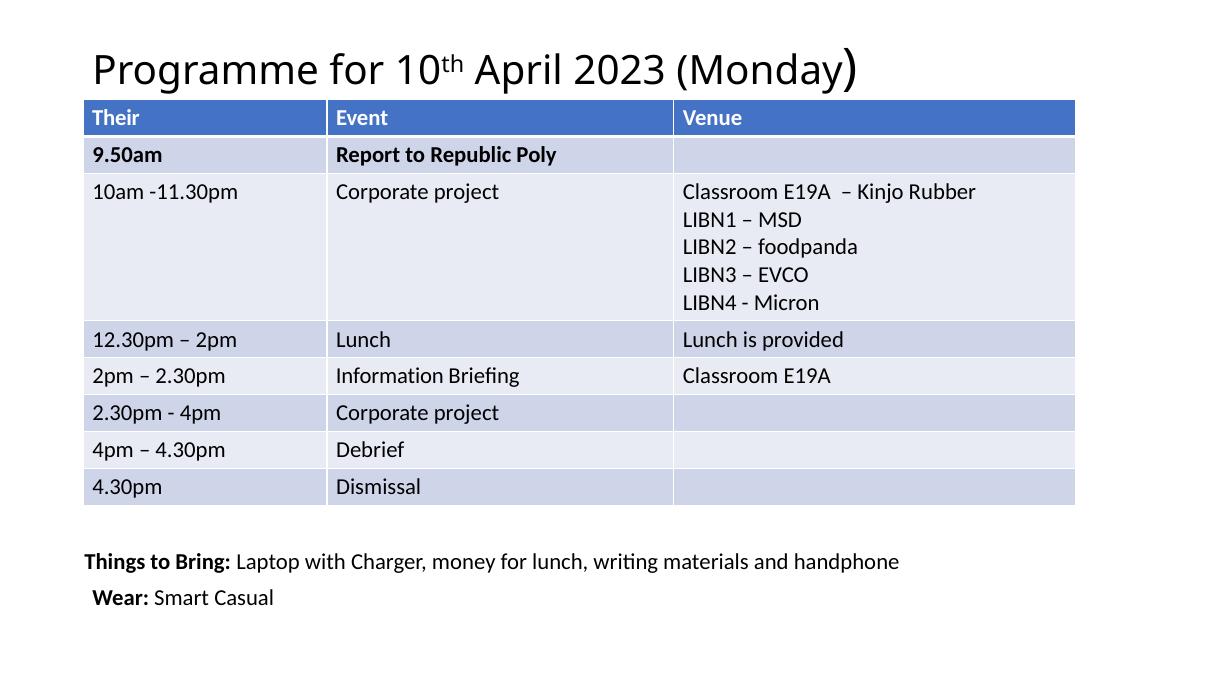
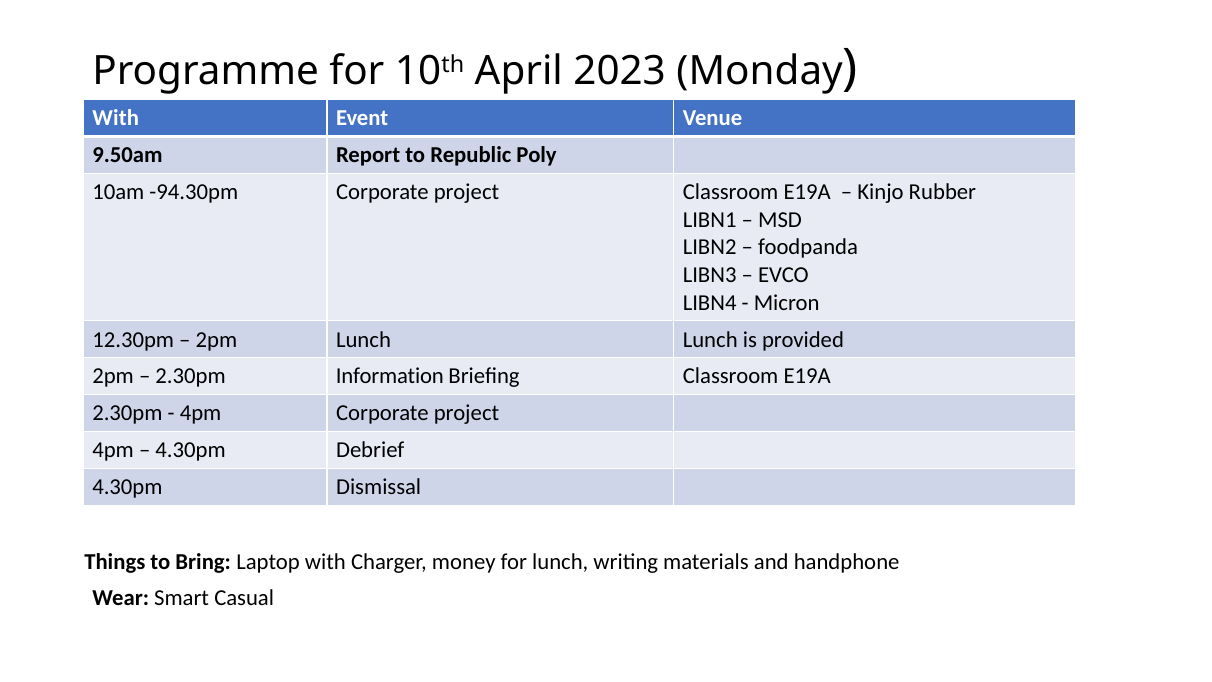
Their: Their -> With (116, 118)
-11.30pm: -11.30pm -> -94.30pm (194, 192)
